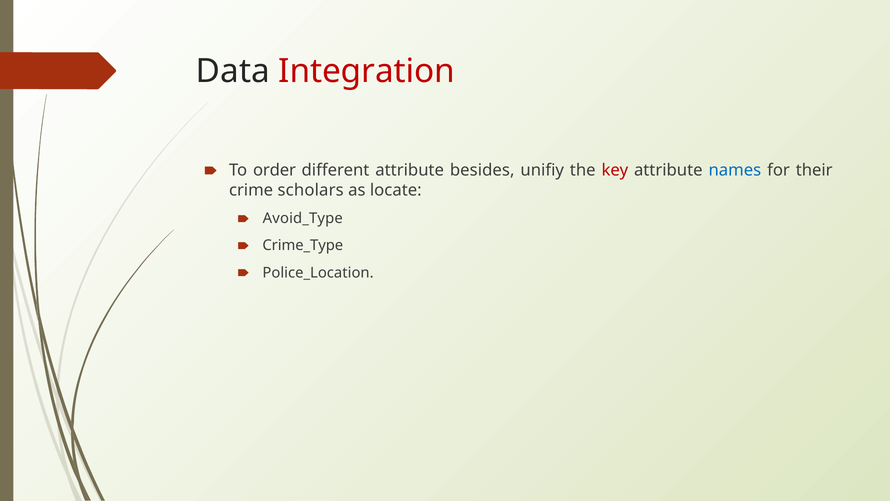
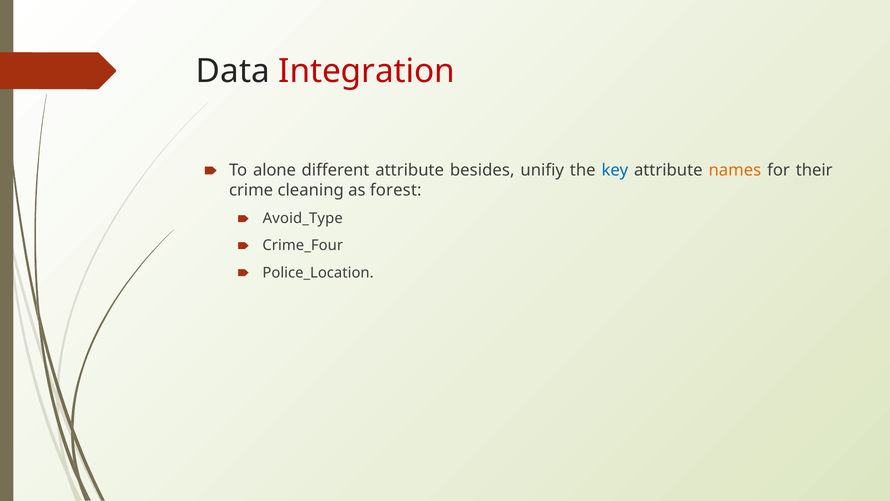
order: order -> alone (275, 170)
key colour: red -> blue (615, 170)
names colour: blue -> orange (735, 170)
scholars: scholars -> cleaning (311, 190)
locate: locate -> forest (396, 190)
Crime_Type: Crime_Type -> Crime_Four (303, 245)
